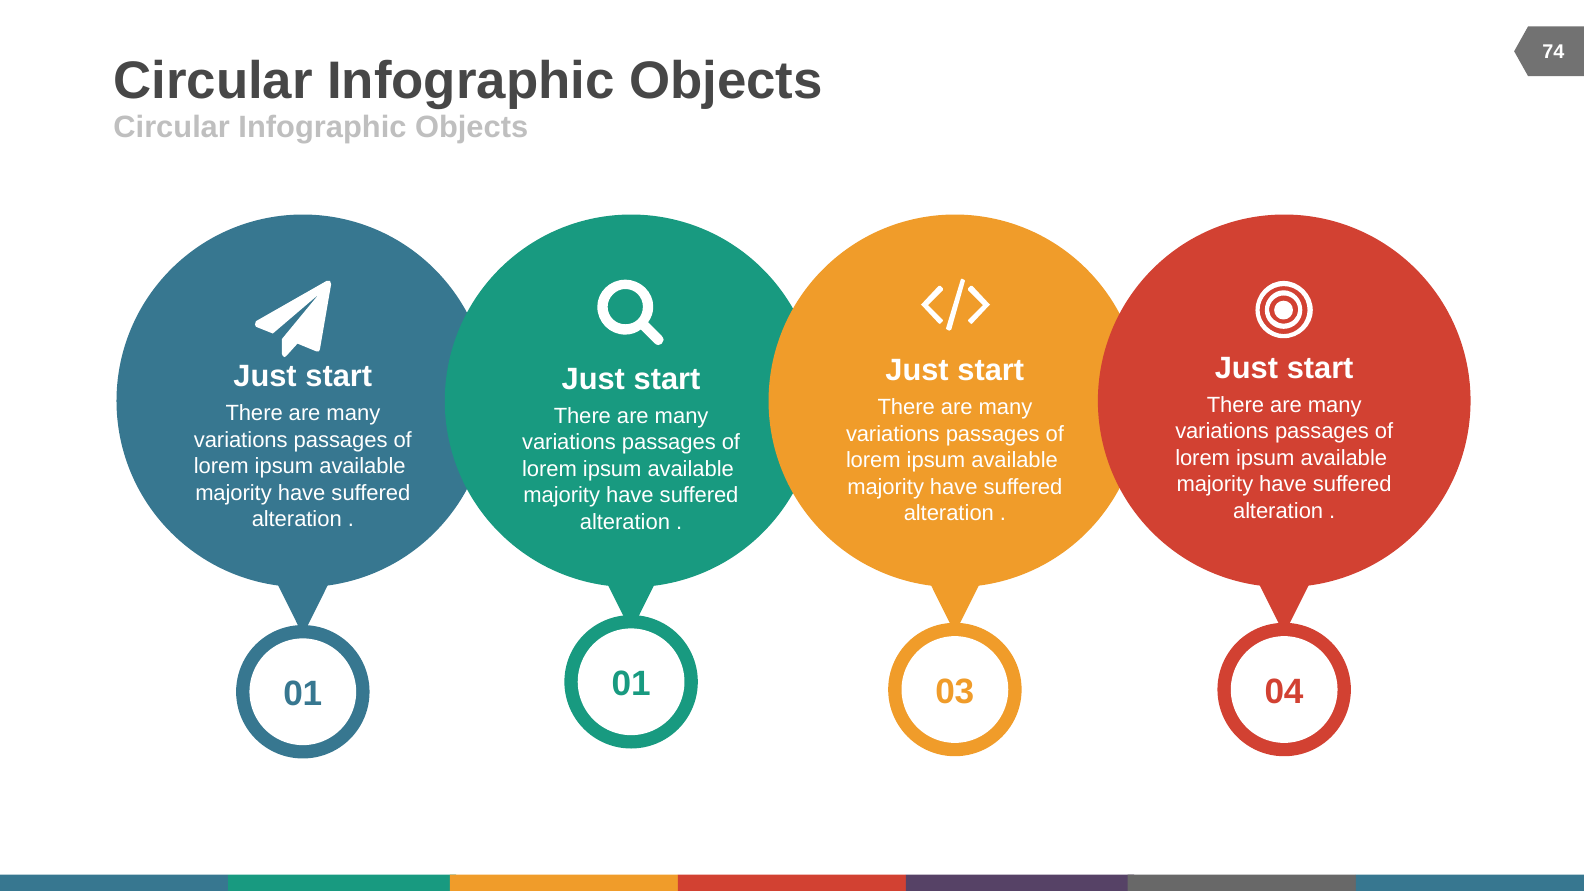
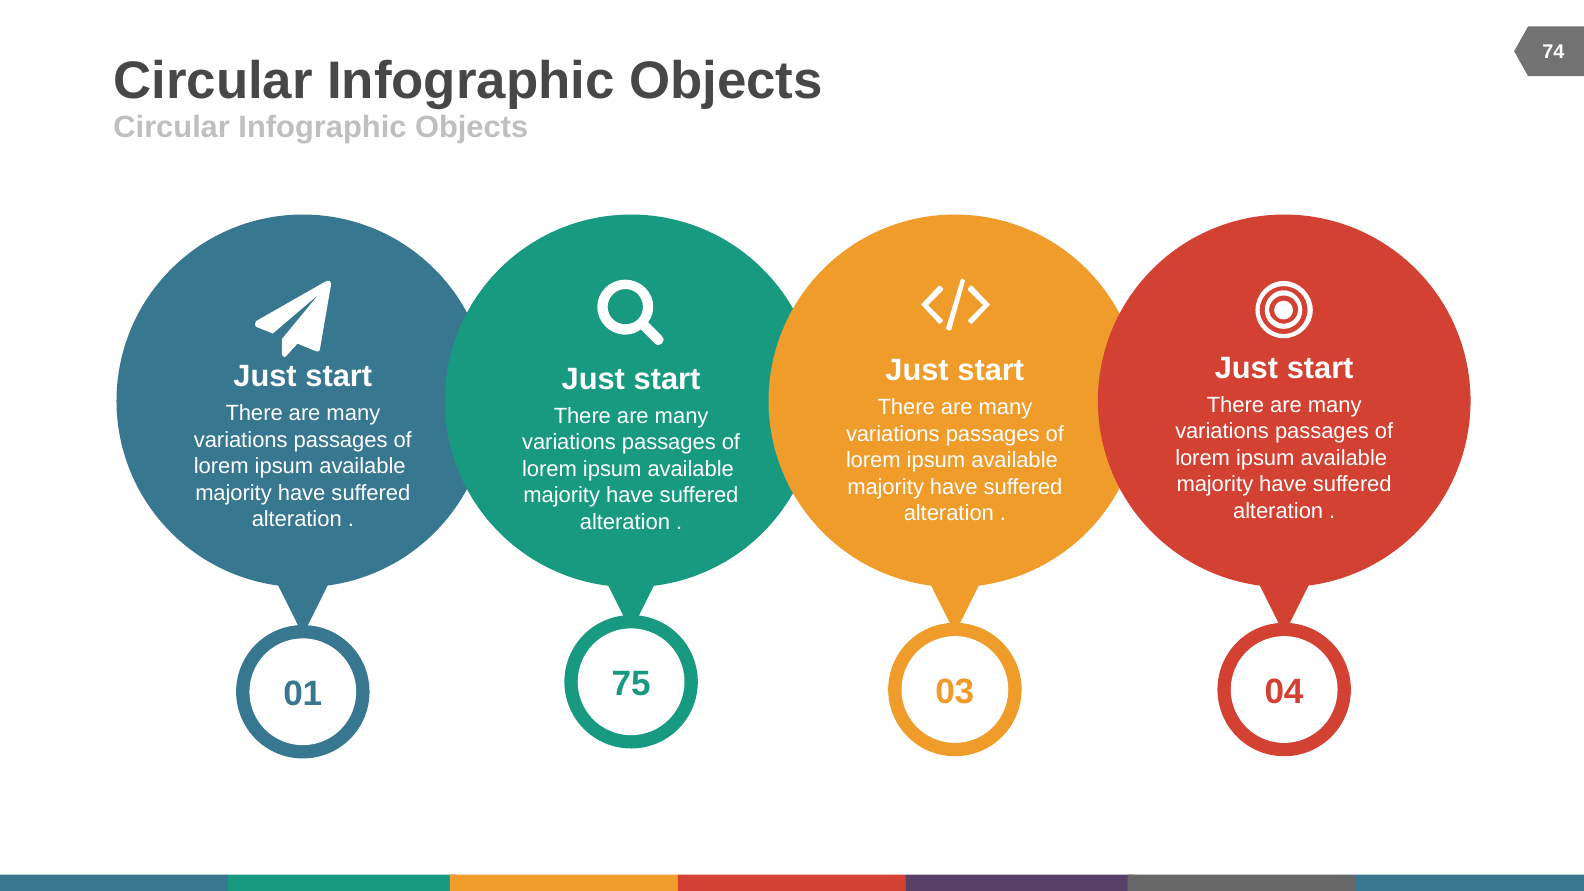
01 01: 01 -> 75 (631, 684)
